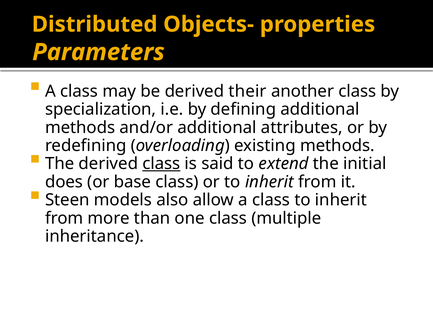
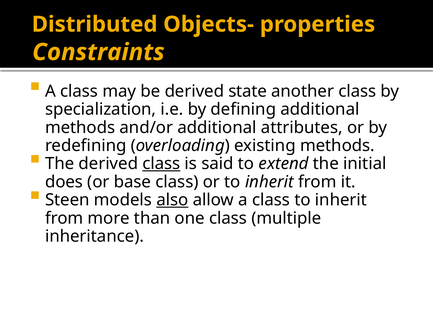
Parameters: Parameters -> Constraints (98, 52)
their: their -> state (248, 91)
also underline: none -> present (172, 201)
